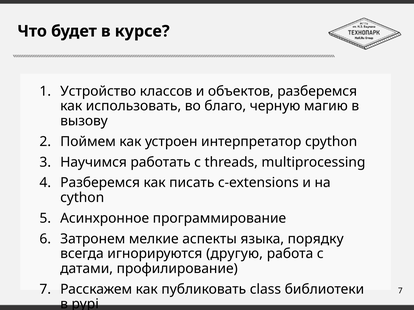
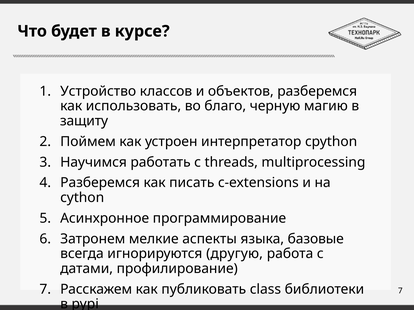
вызову: вызову -> защиту (84, 121)
порядку: порядку -> базовые (316, 239)
